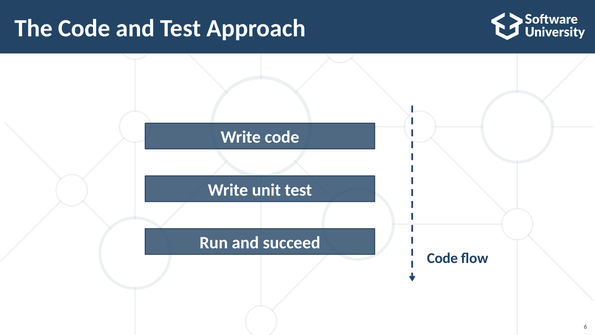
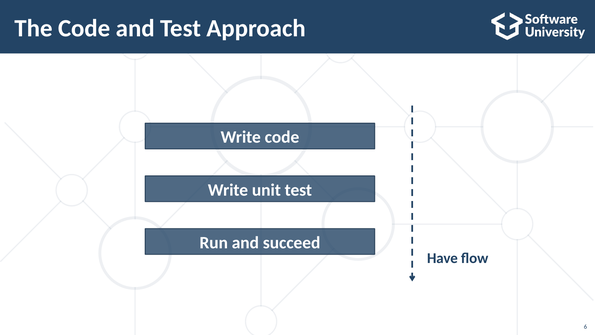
Code: Code -> Have (442, 258)
